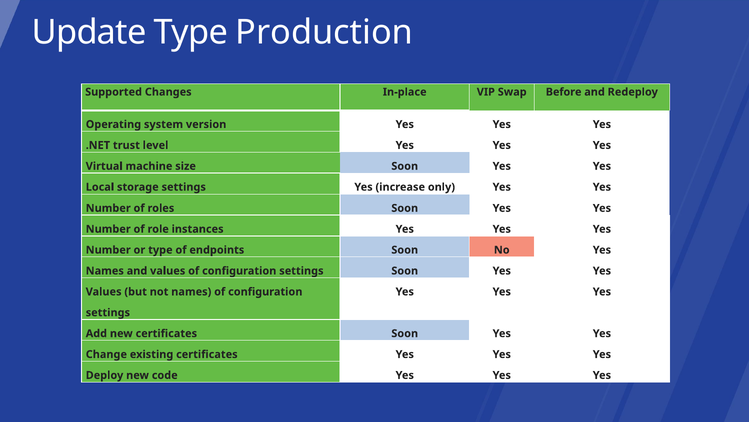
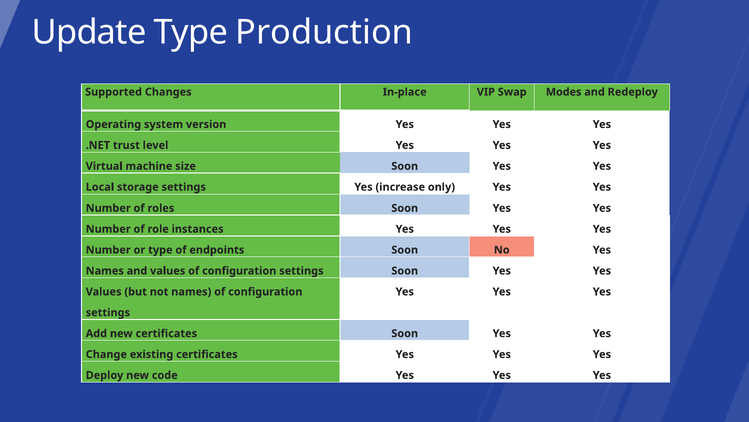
Before: Before -> Modes (564, 92)
